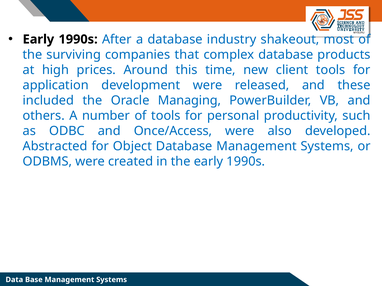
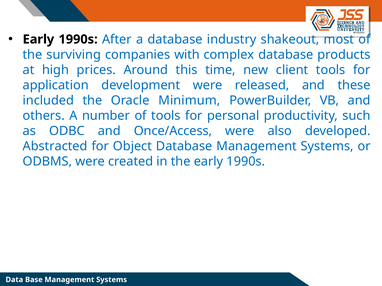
that: that -> with (187, 55)
Managing: Managing -> Minimum (189, 101)
